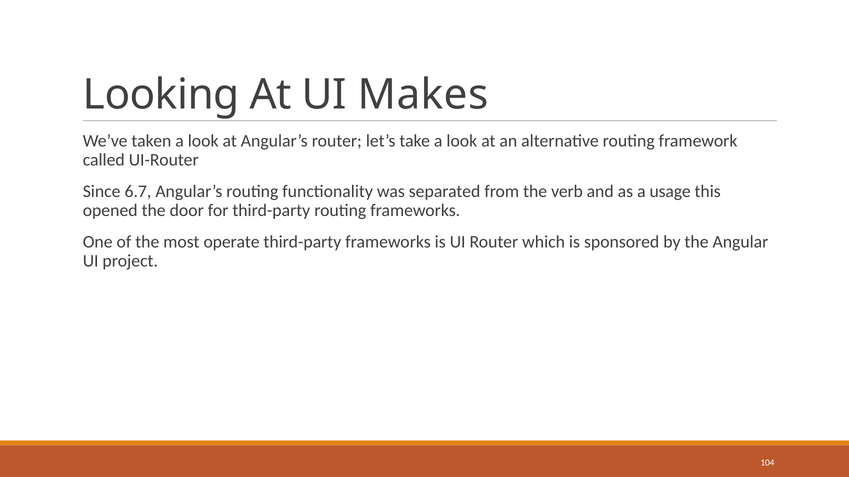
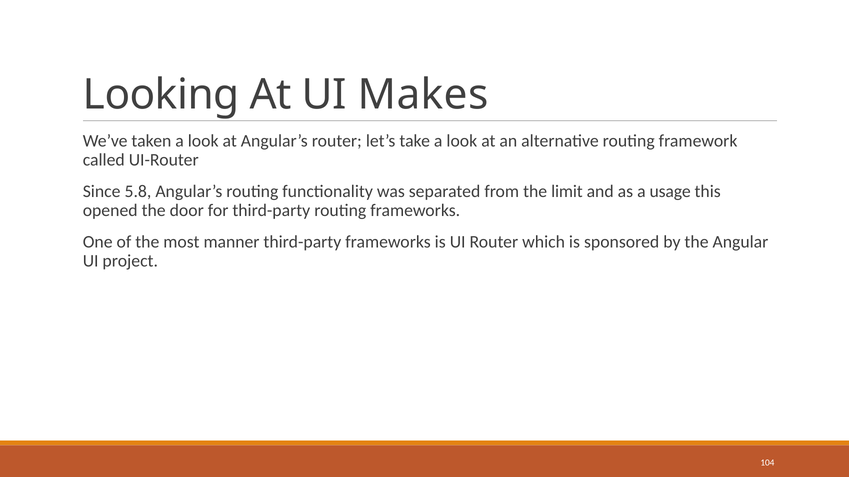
6.7: 6.7 -> 5.8 (138, 192)
verb: verb -> limit (567, 192)
operate: operate -> manner (232, 242)
